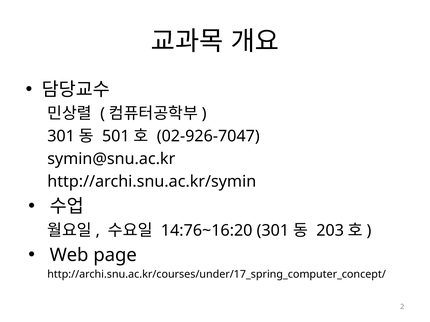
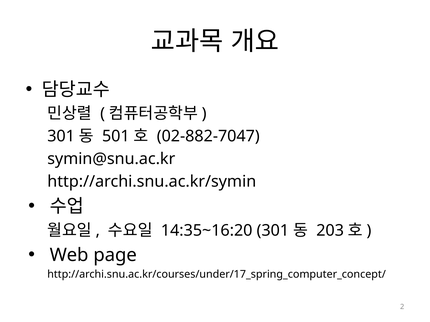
02-926-7047: 02-926-7047 -> 02-882-7047 (208, 137)
14:76~16:20: 14:76~16:20 -> 14:35~16:20 (207, 231)
